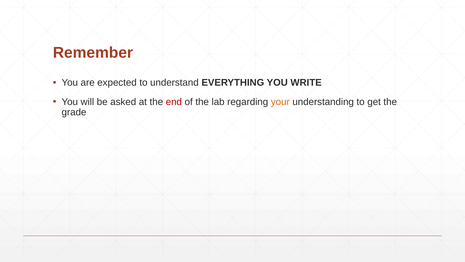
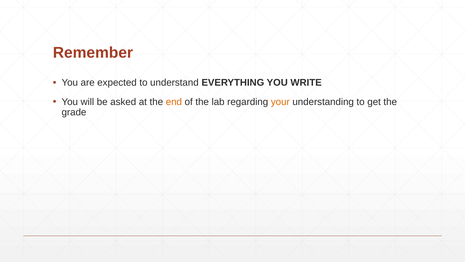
end colour: red -> orange (174, 102)
